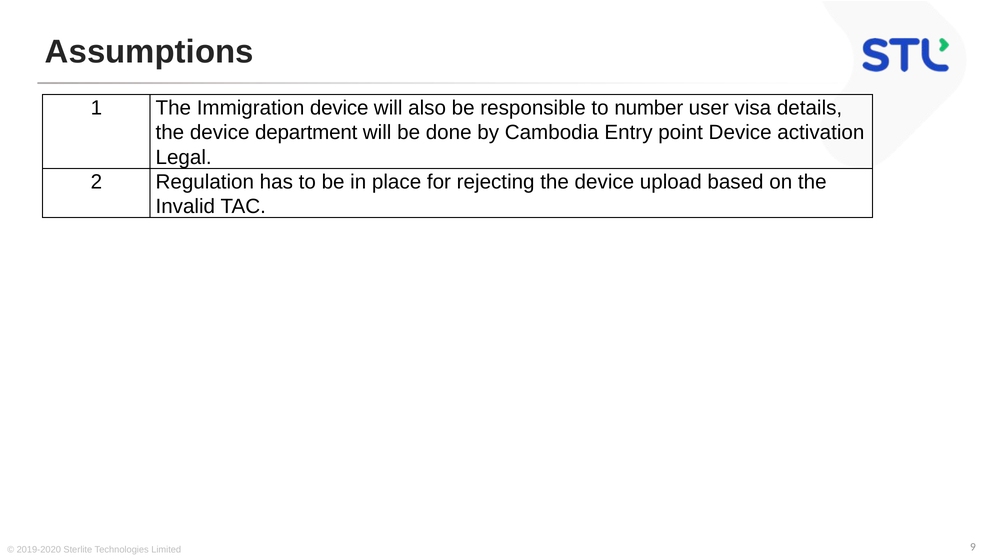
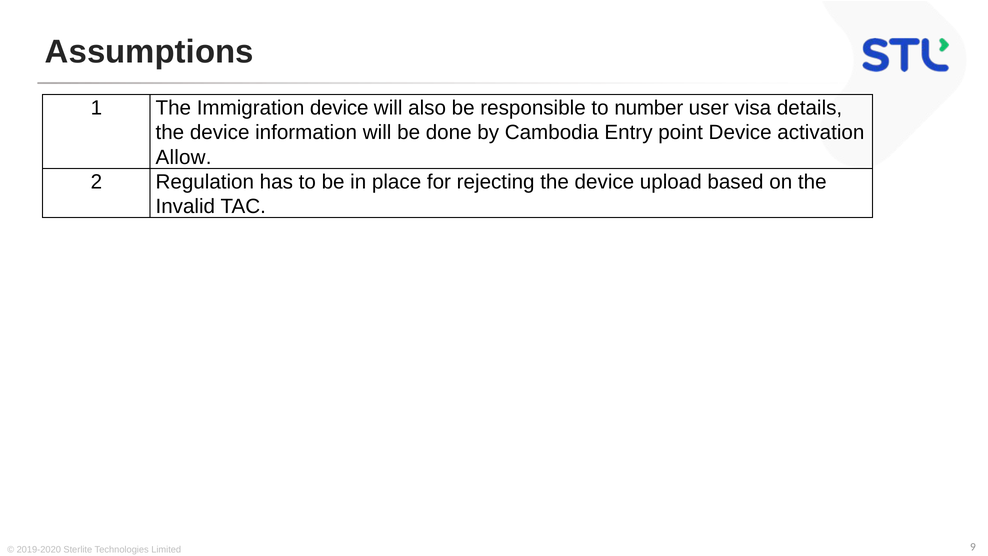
department: department -> information (306, 133)
Legal: Legal -> Allow (184, 157)
